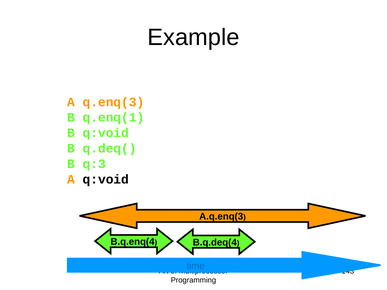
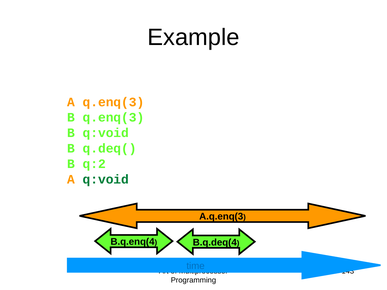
B q.enq(1: q.enq(1 -> q.enq(3 (113, 118)
q:3: q:3 -> q:2 (94, 164)
q:void colour: black -> green (106, 180)
